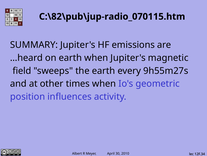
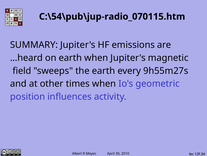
C:\82\pub\jup-radio_070115.htm: C:\82\pub\jup-radio_070115.htm -> C:\54\pub\jup-radio_070115.htm (112, 17)
